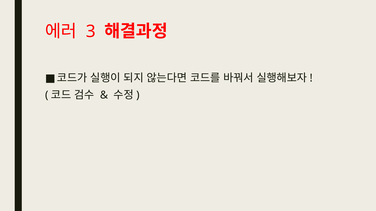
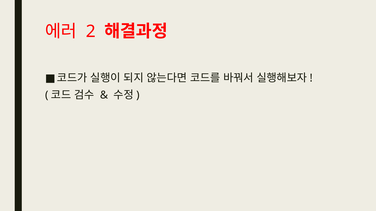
3: 3 -> 2 (91, 32)
